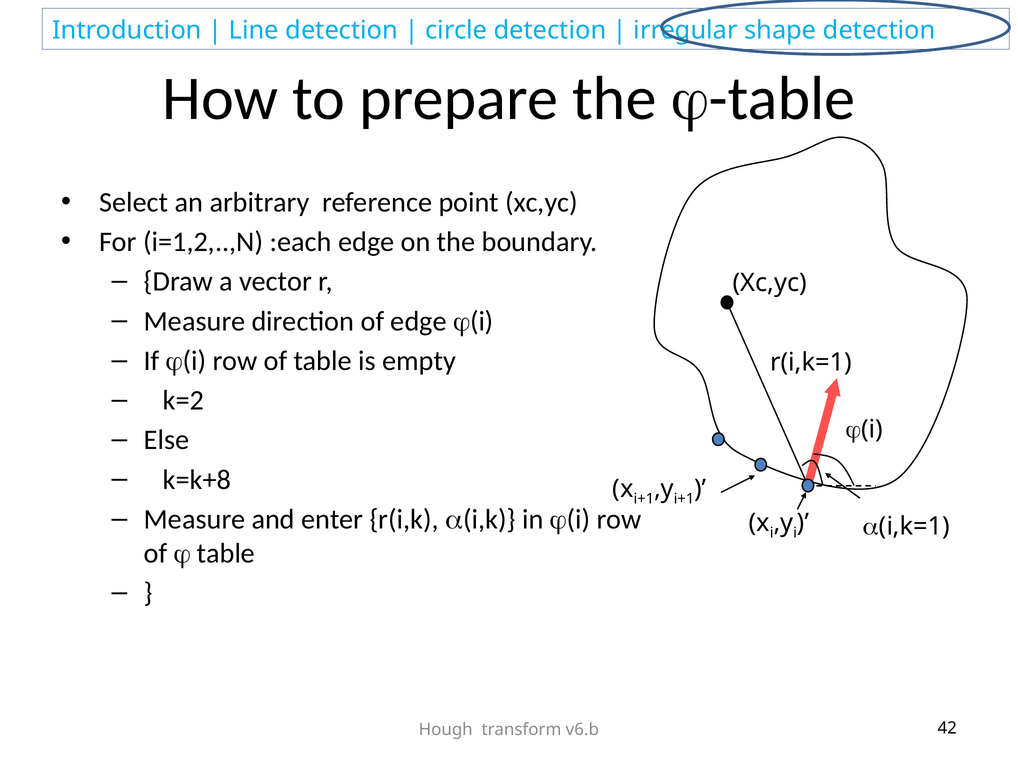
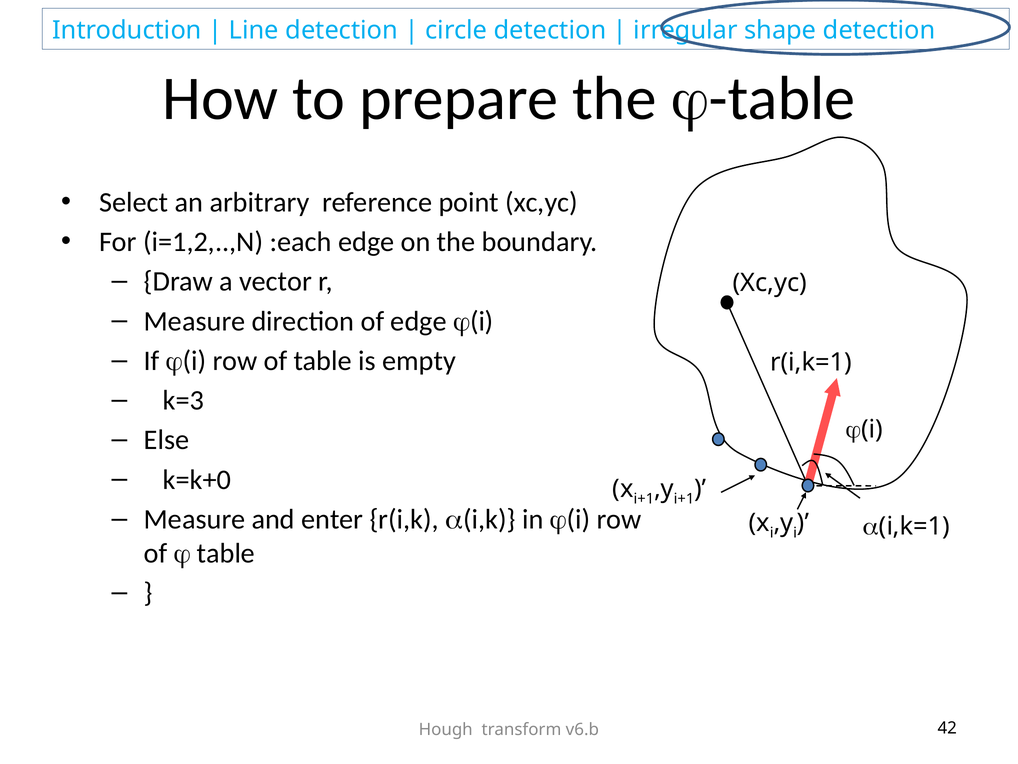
k=2: k=2 -> k=3 (184, 400)
k=k+8: k=k+8 -> k=k+0 (197, 479)
